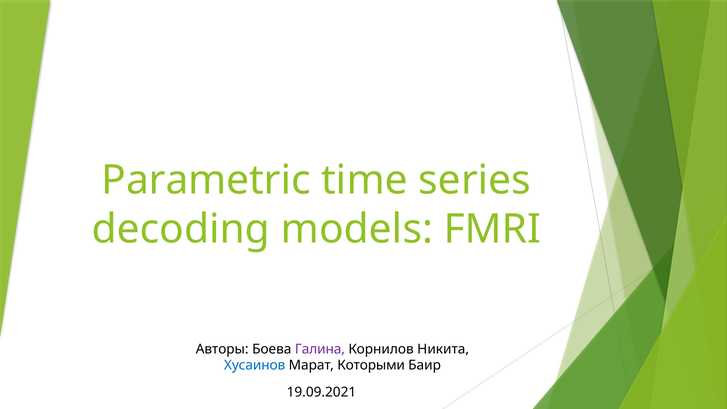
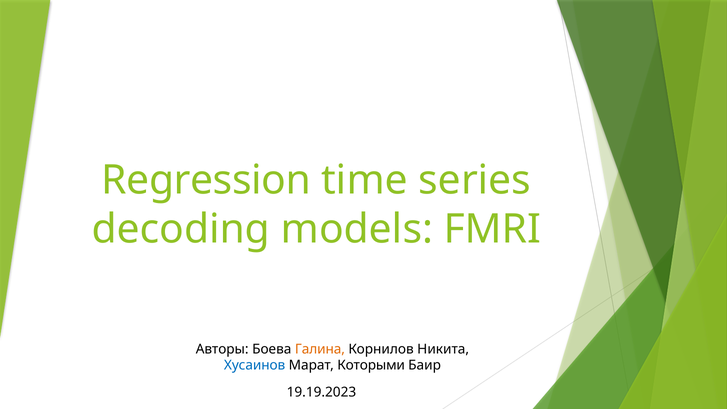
Parametric: Parametric -> Regression (206, 180)
Галина colour: purple -> orange (320, 349)
19.09.2021: 19.09.2021 -> 19.19.2023 (321, 392)
